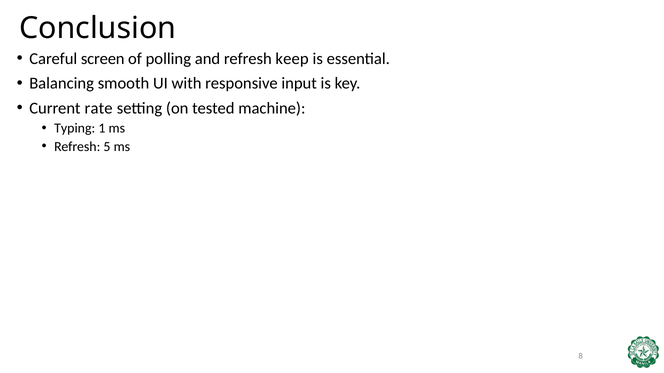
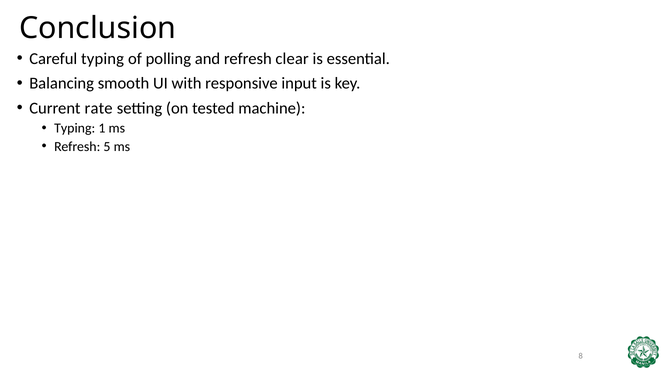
Careful screen: screen -> typing (103, 59)
keep: keep -> clear (292, 59)
